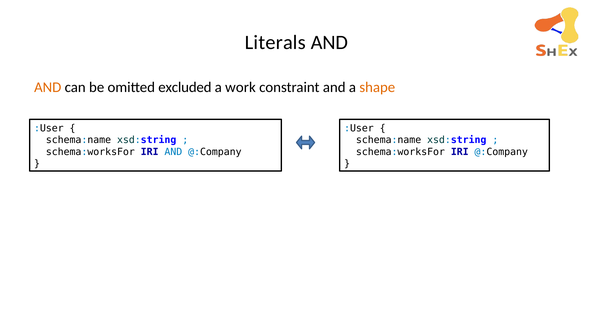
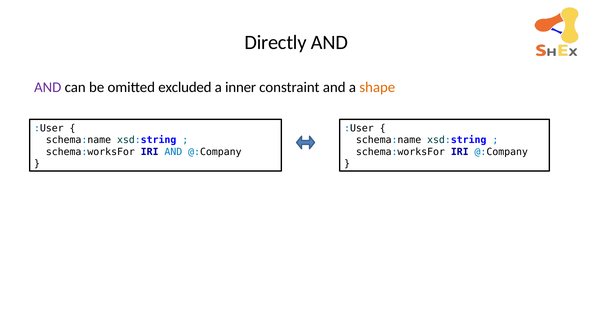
Literals: Literals -> Directly (275, 43)
AND colour: orange -> purple (48, 88)
work: work -> inner (241, 88)
